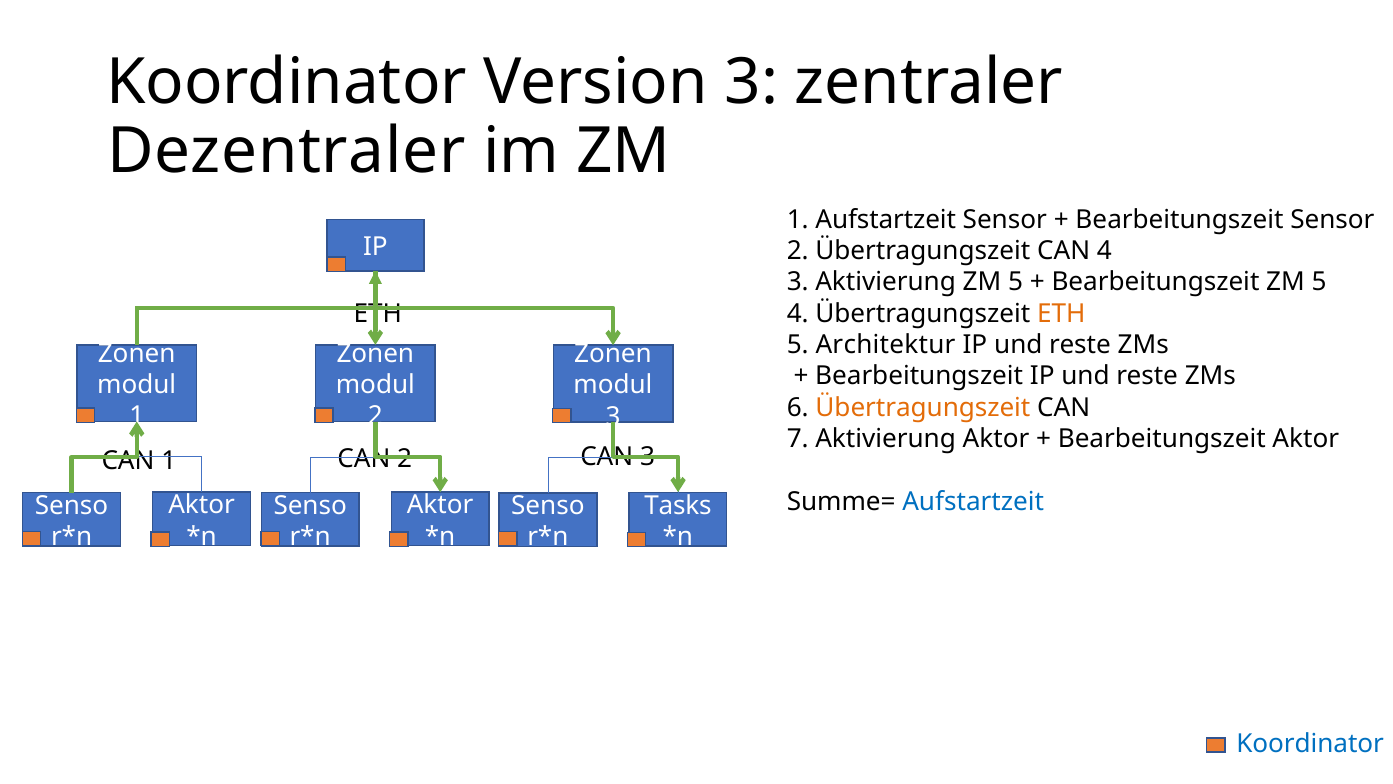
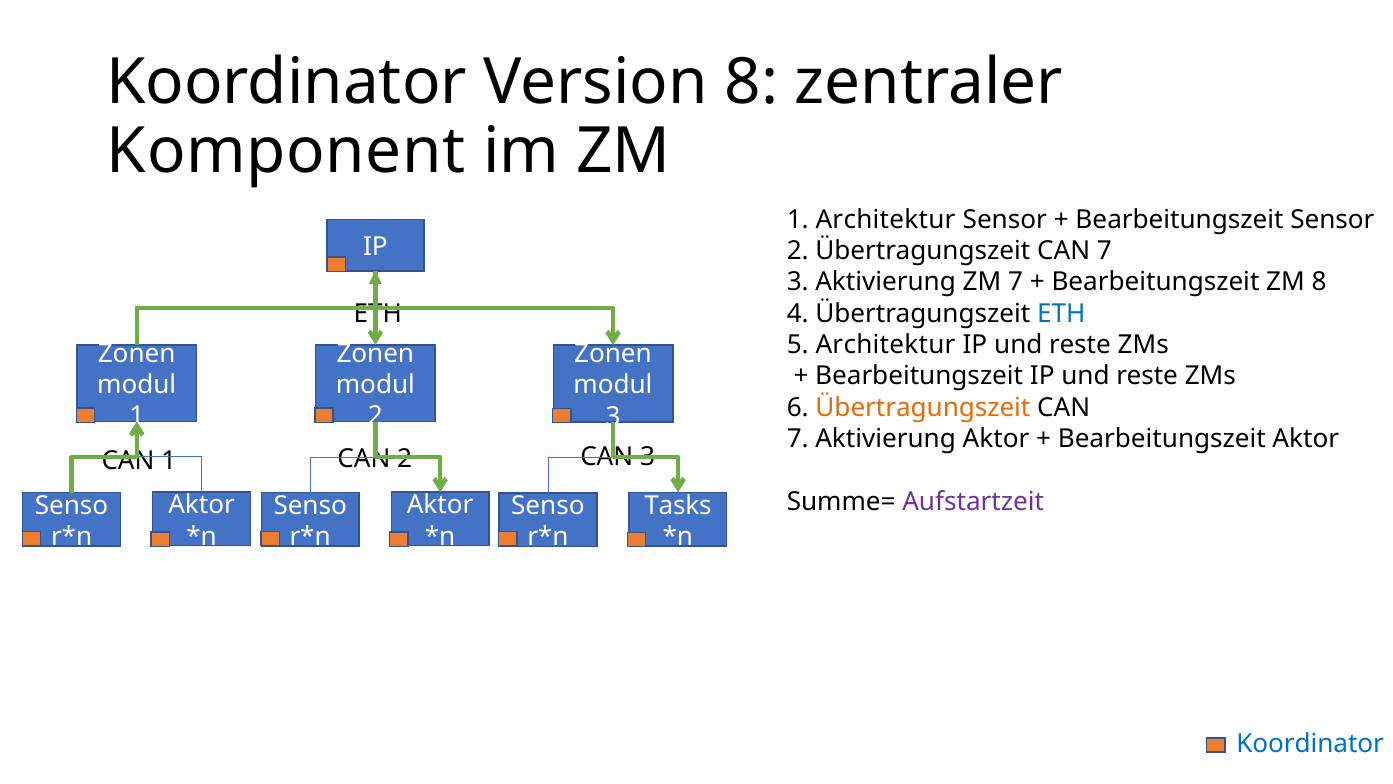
Version 3: 3 -> 8 (751, 83)
Dezentraler: Dezentraler -> Komponent (286, 151)
1 Aufstartzeit: Aufstartzeit -> Architektur (886, 219)
2 Übertragungszeit CAN 4: 4 -> 7 (1104, 251)
Aktivierung ZM 5: 5 -> 7 (1016, 282)
Bearbeitungszeit ZM 5: 5 -> 8 (1319, 282)
ETH colour: orange -> blue (1061, 313)
Aufstartzeit colour: blue -> purple (973, 501)
